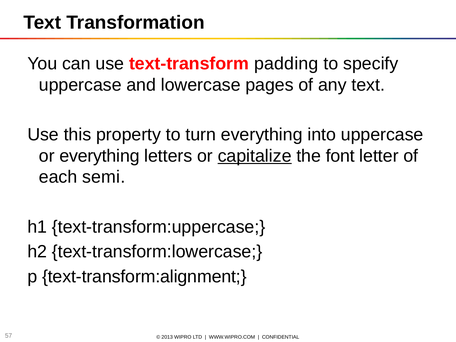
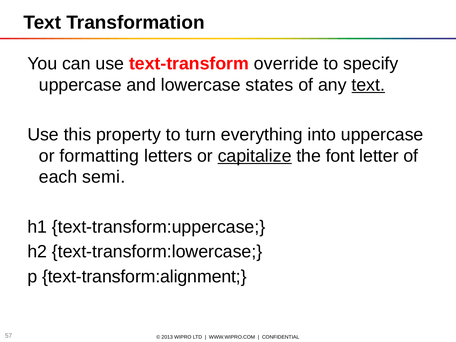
padding: padding -> override (286, 64)
pages: pages -> states (269, 85)
text underline: none -> present (368, 85)
or everything: everything -> formatting (99, 156)
